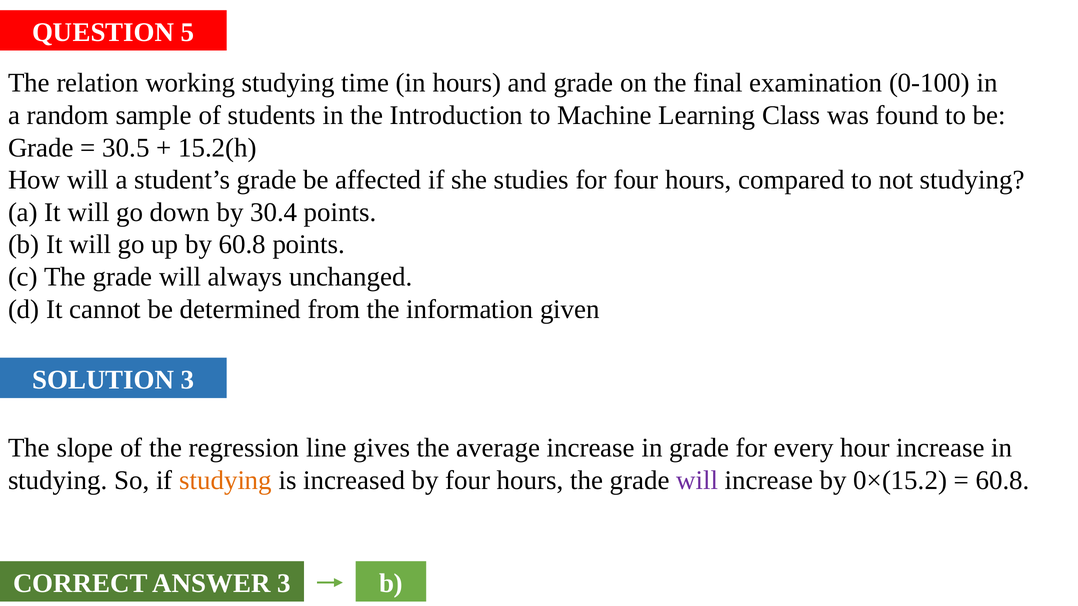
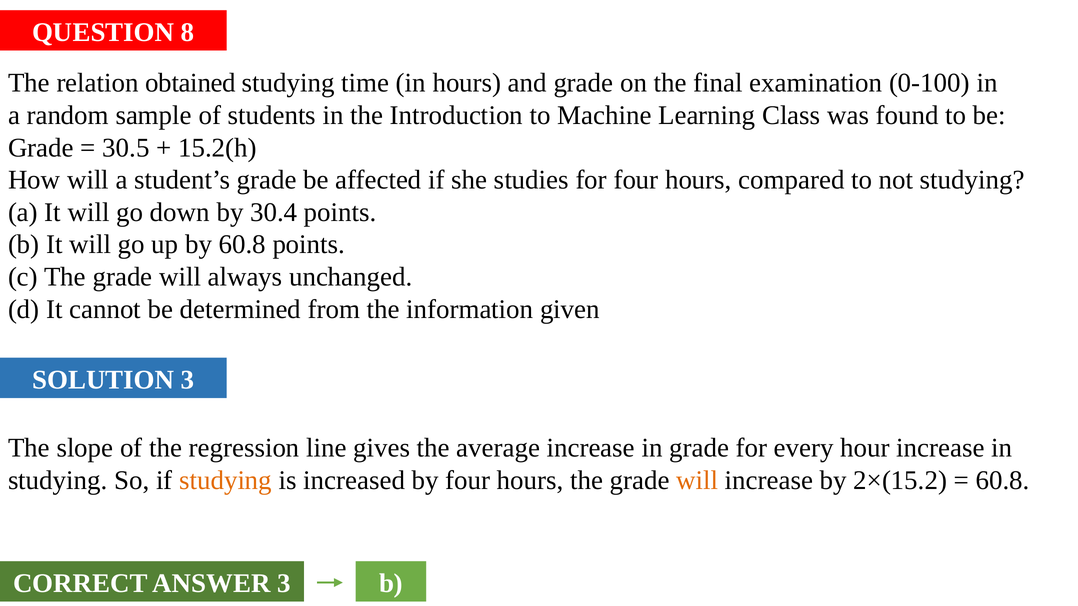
5: 5 -> 8 (188, 32)
working: working -> obtained (191, 83)
will colour: purple -> orange (697, 481)
0×(15.2: 0×(15.2 -> 2×(15.2 (900, 481)
